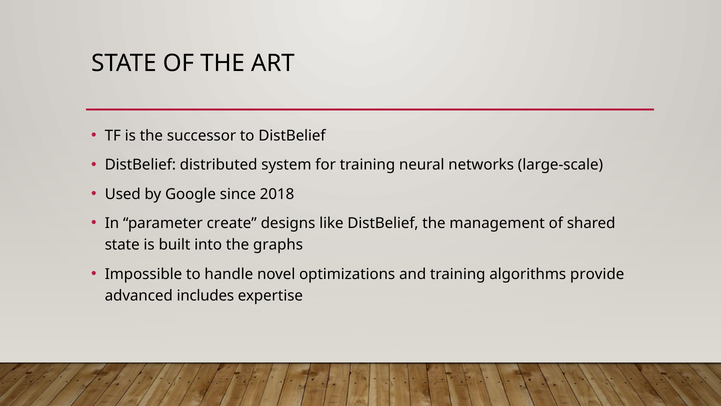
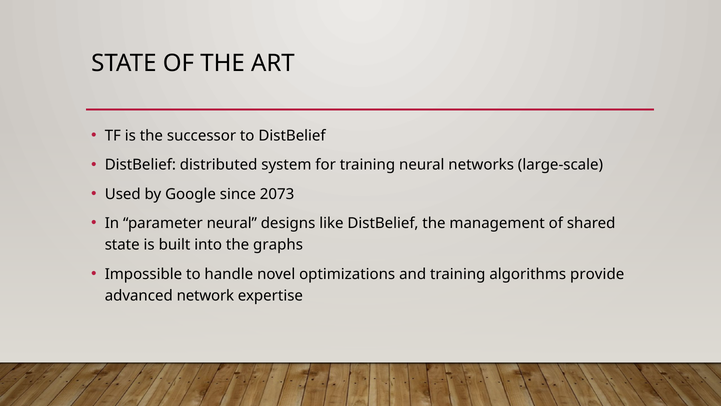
2018: 2018 -> 2073 (277, 194)
parameter create: create -> neural (232, 223)
includes: includes -> network (205, 296)
